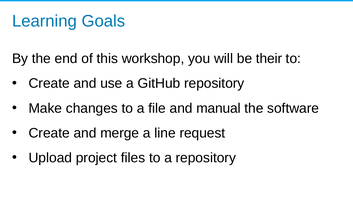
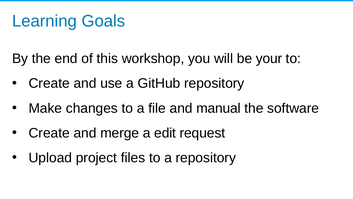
their: their -> your (269, 59)
line: line -> edit (165, 133)
